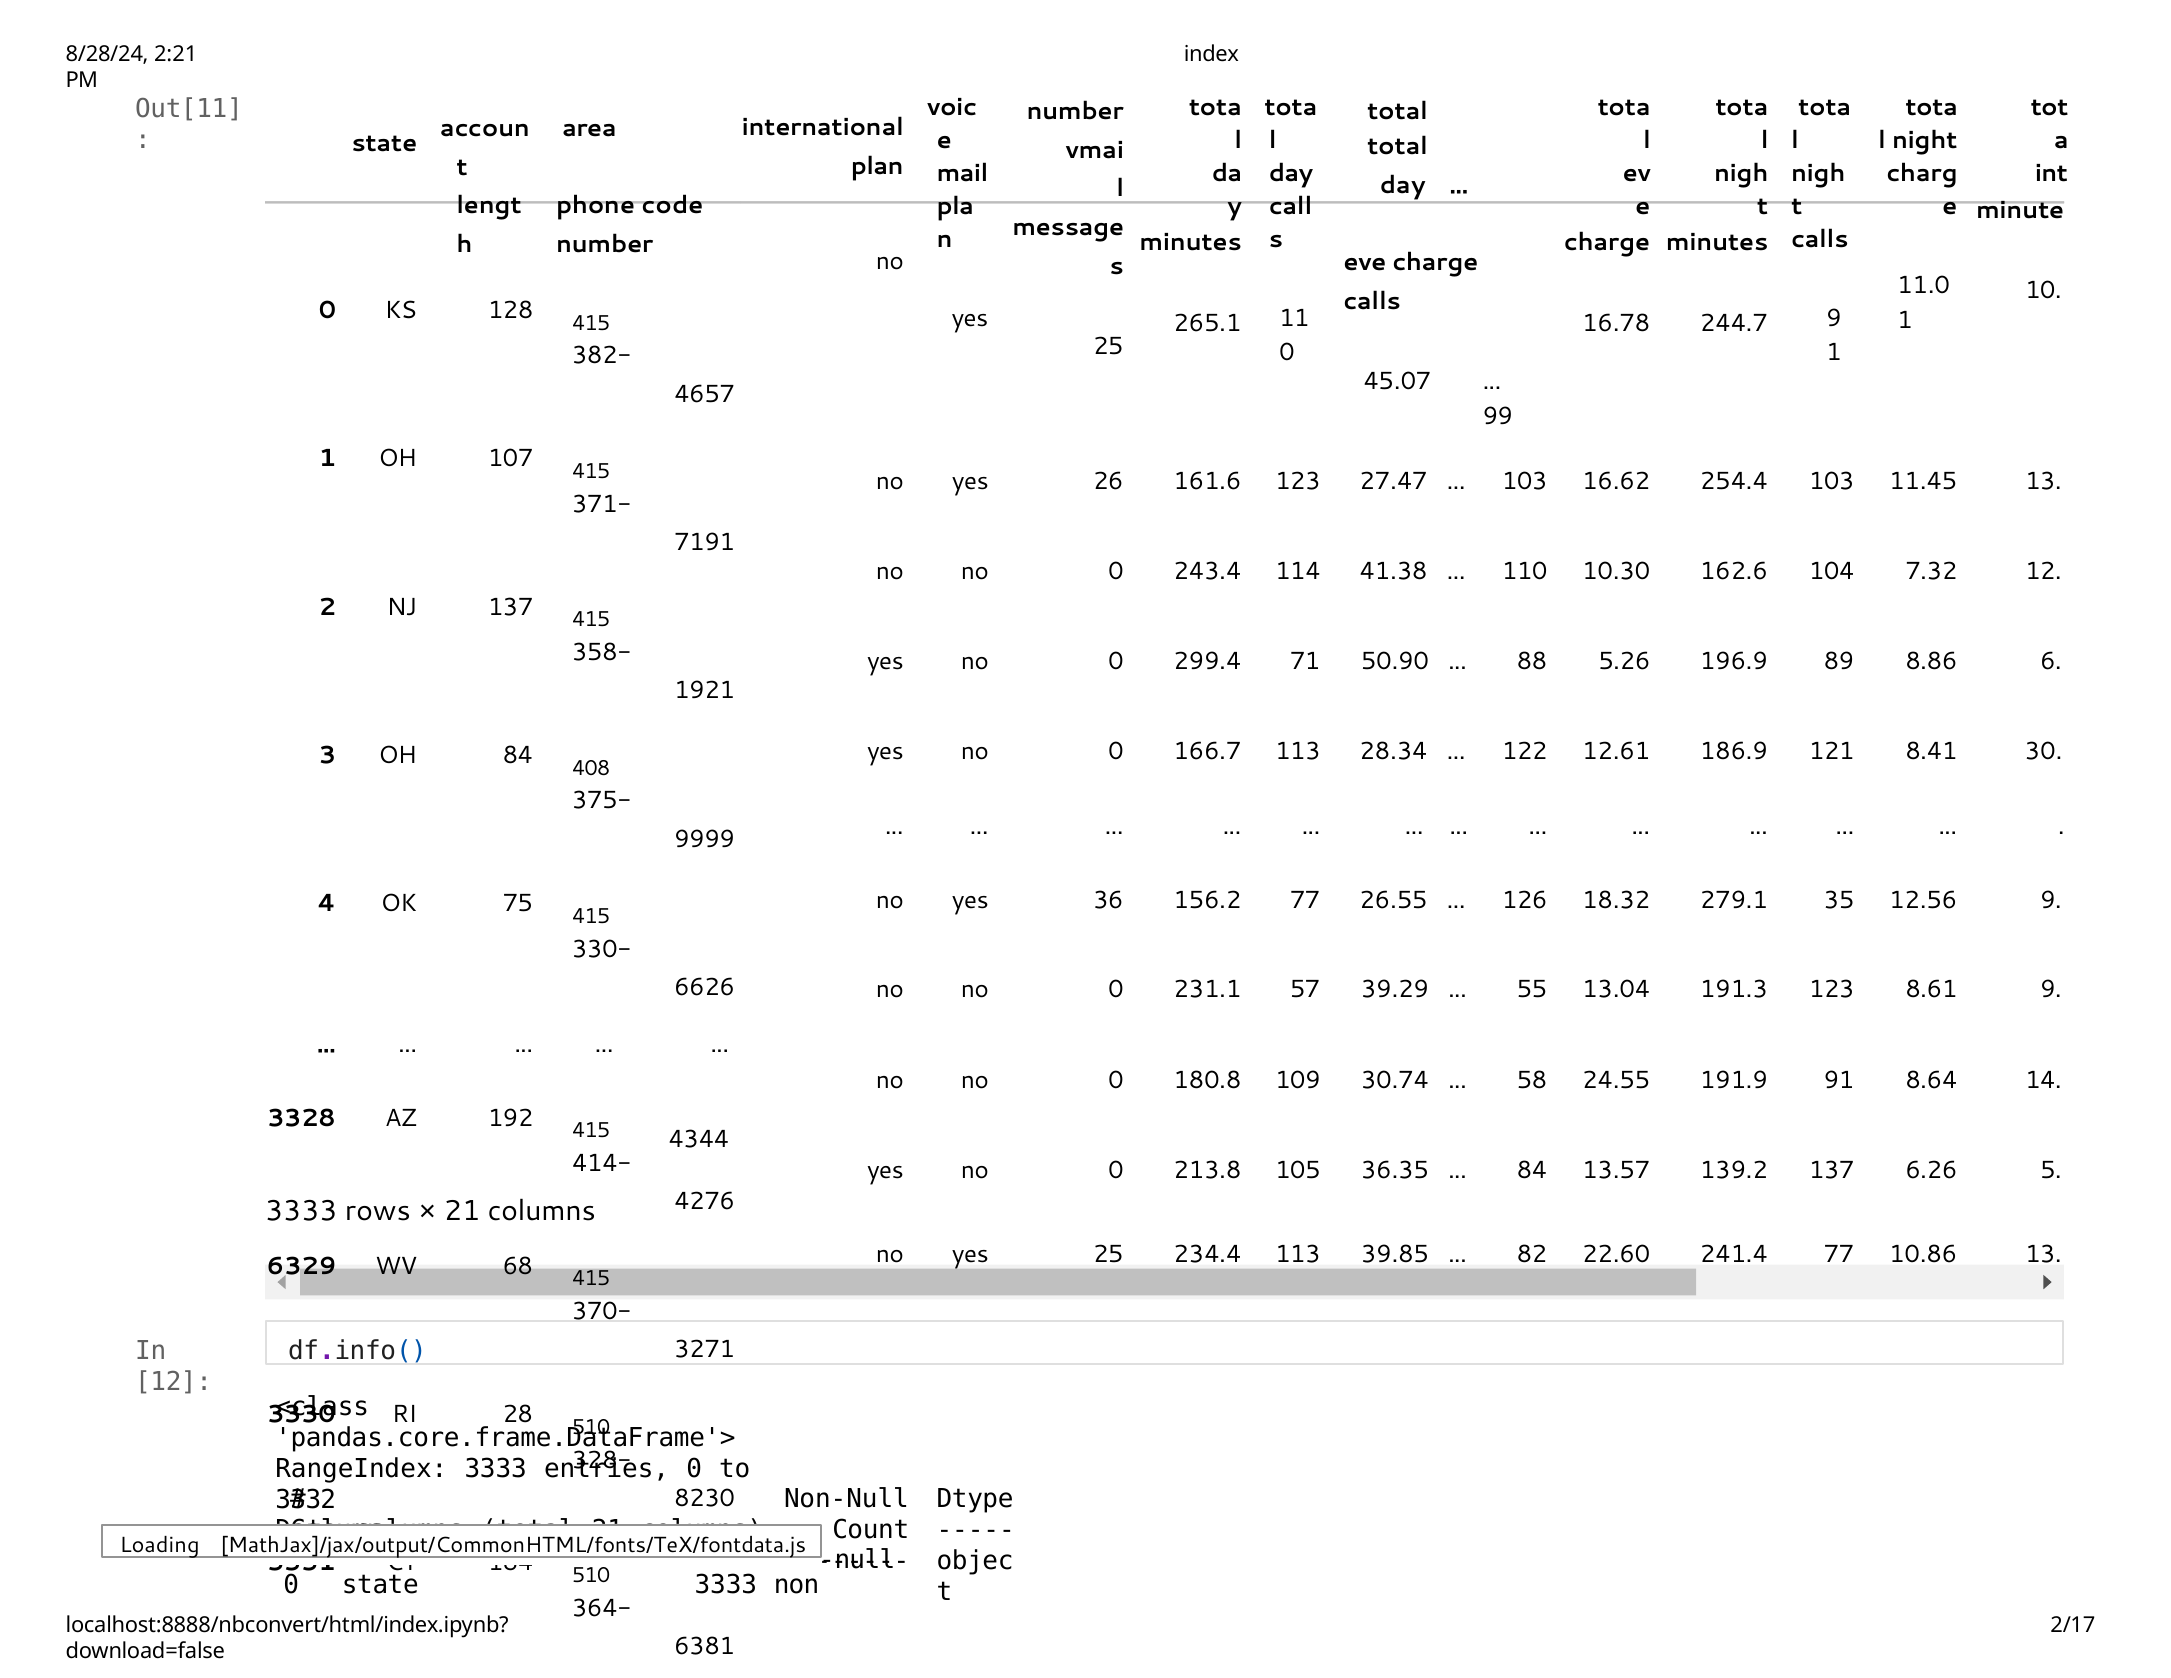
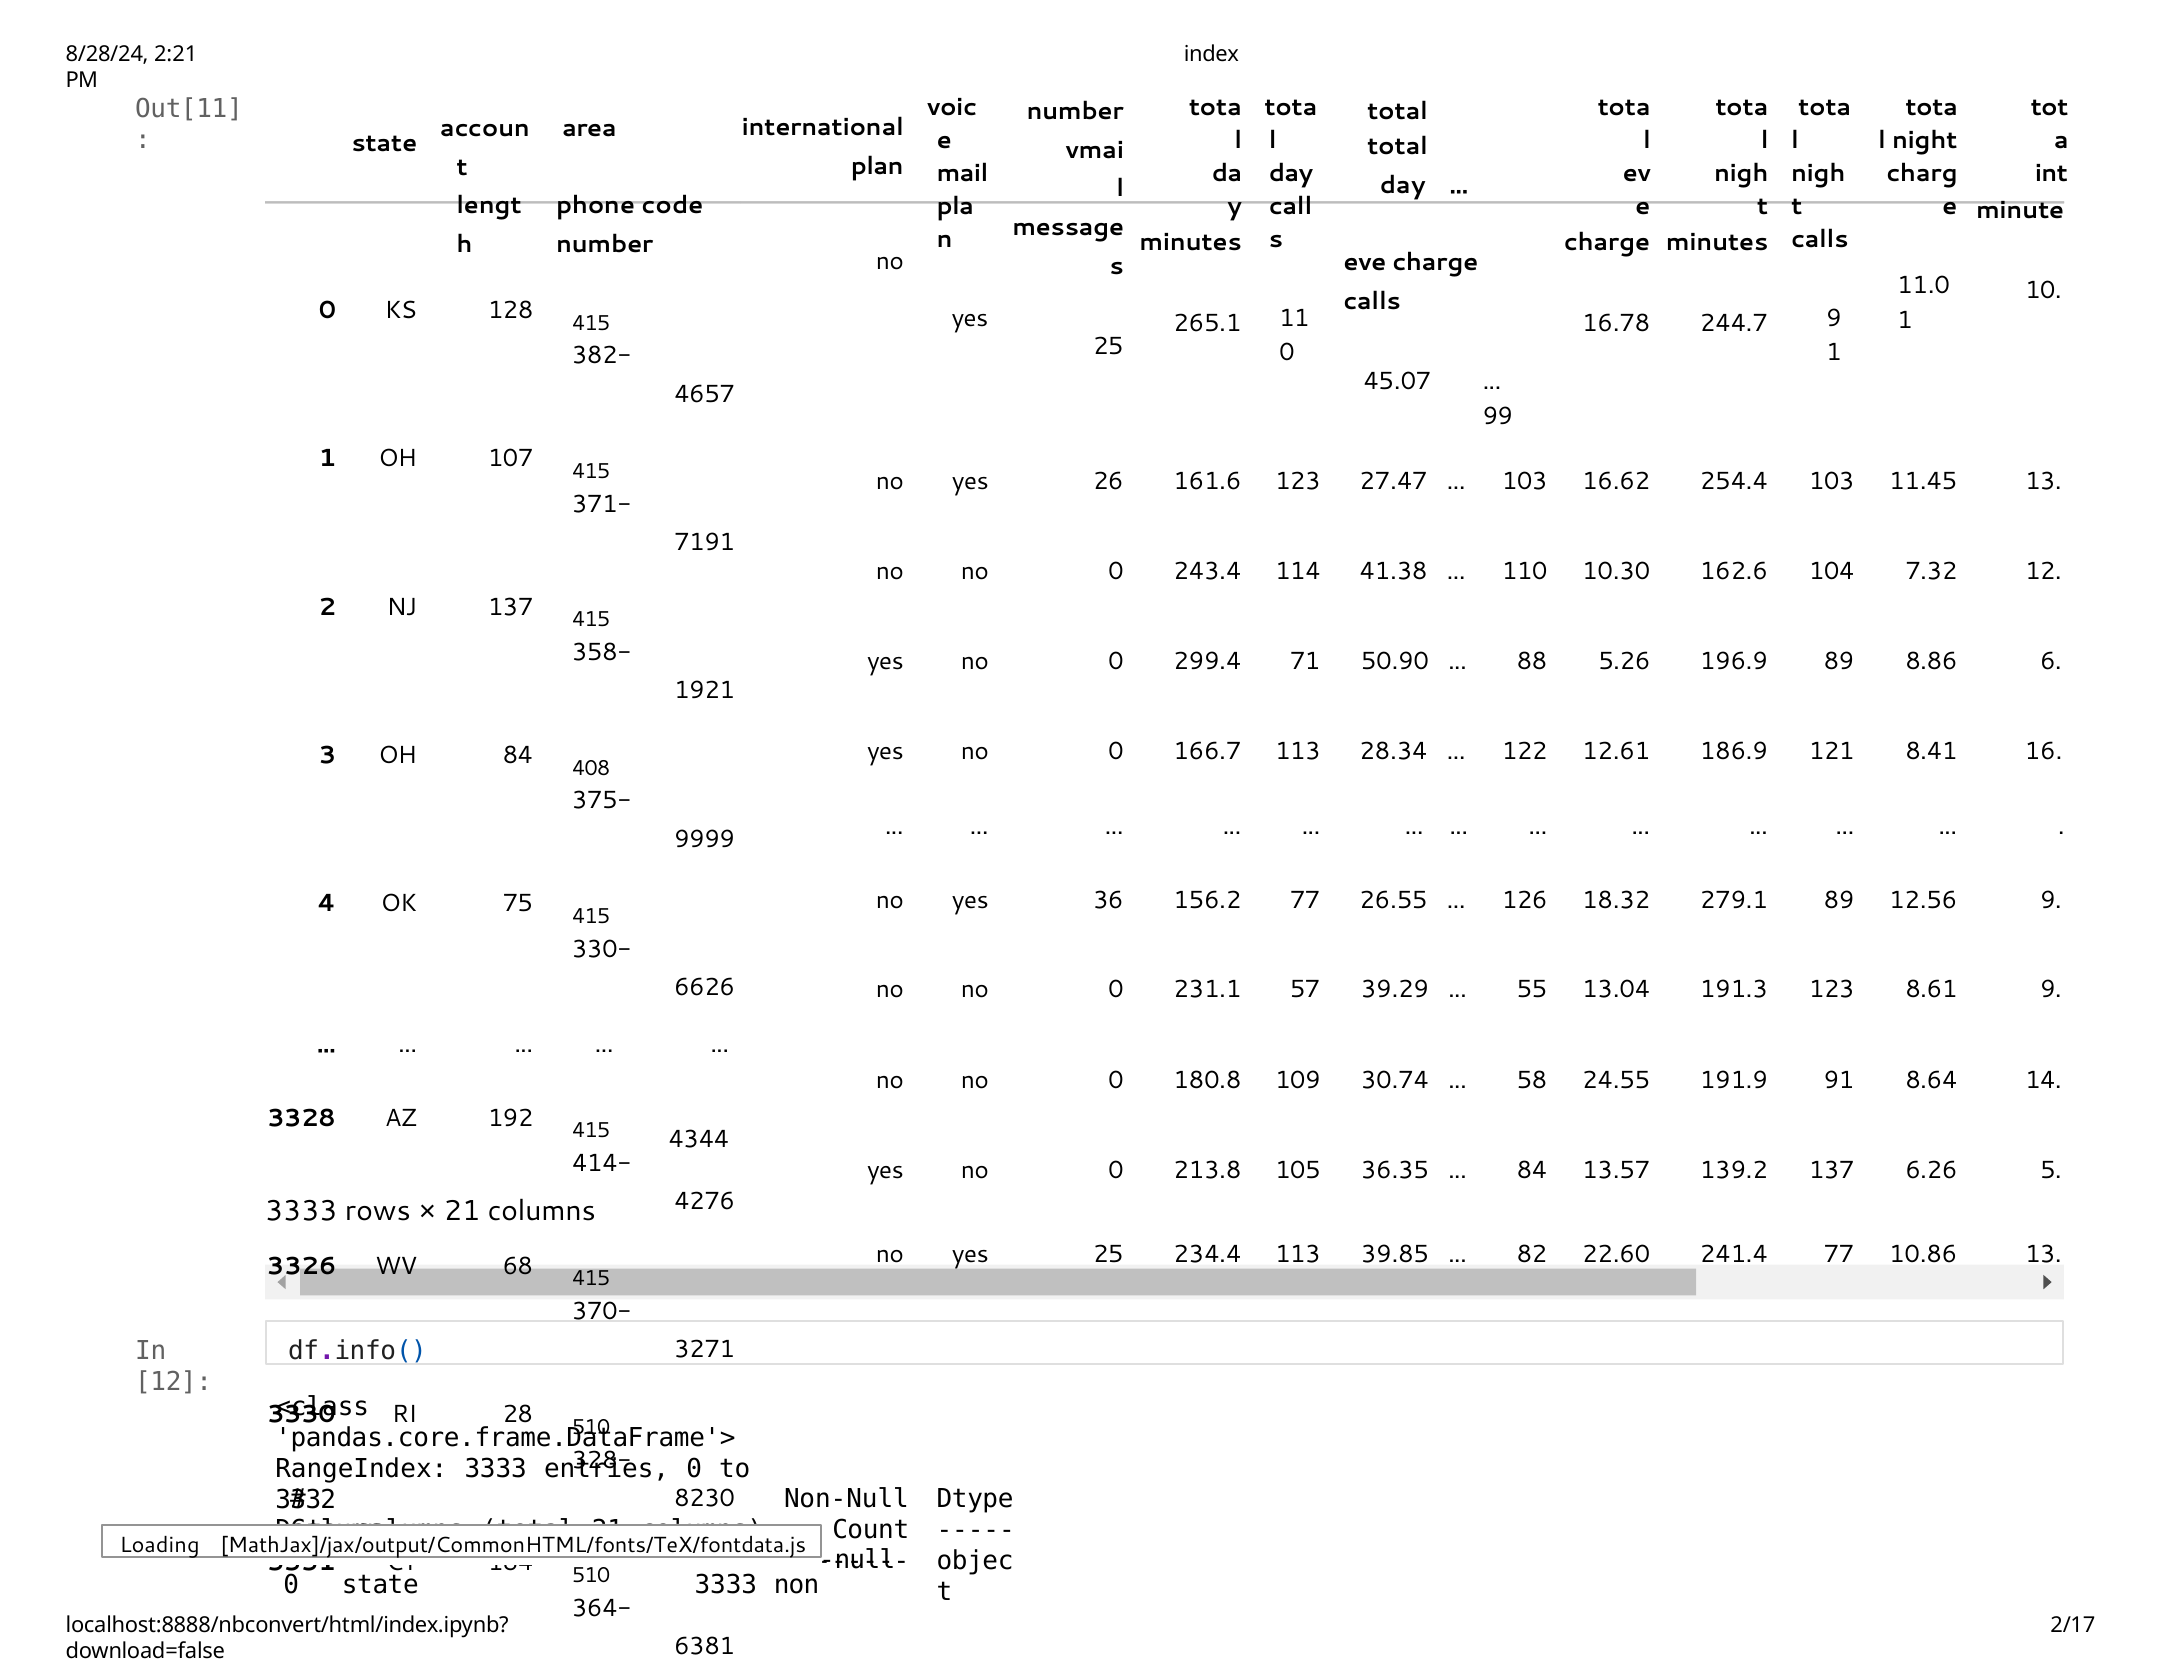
30: 30 -> 16 (2044, 752)
279.1 35: 35 -> 89 (1839, 900)
6329: 6329 -> 3326 (302, 1266)
